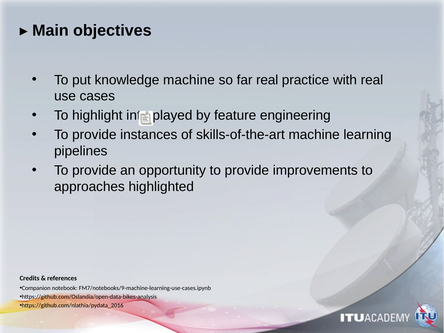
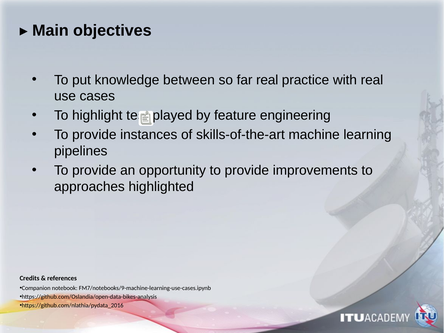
knowledge machine: machine -> between (189, 80)
into: into -> test (137, 115)
